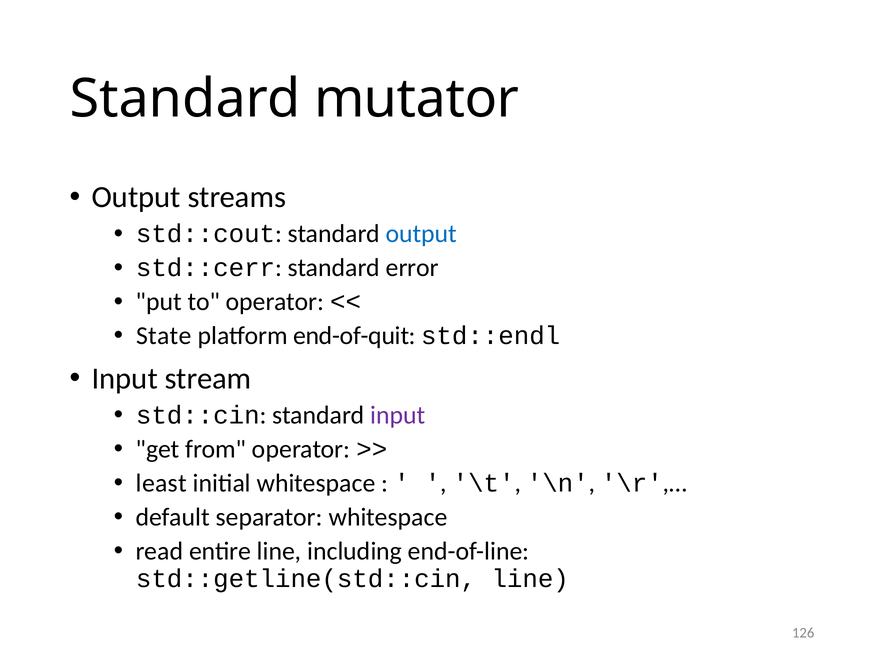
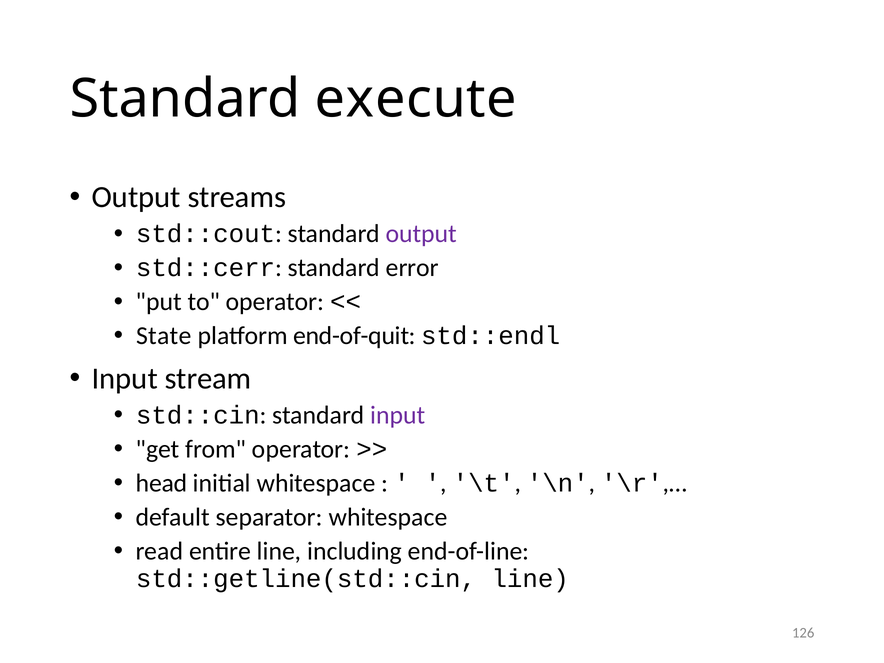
mutator: mutator -> execute (416, 99)
output colour: blue -> purple (421, 234)
least: least -> head (162, 483)
